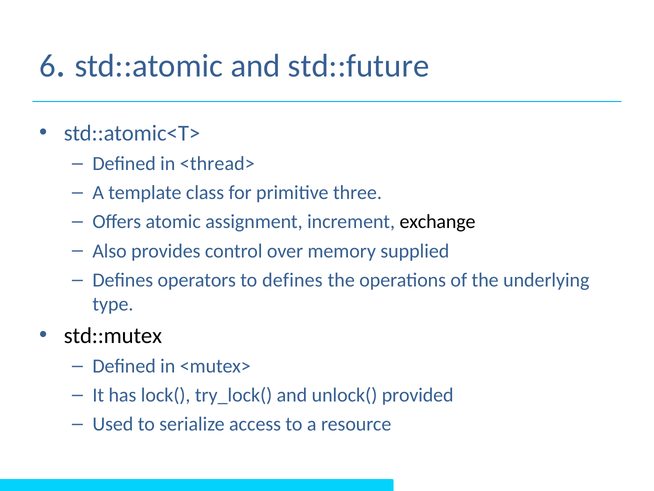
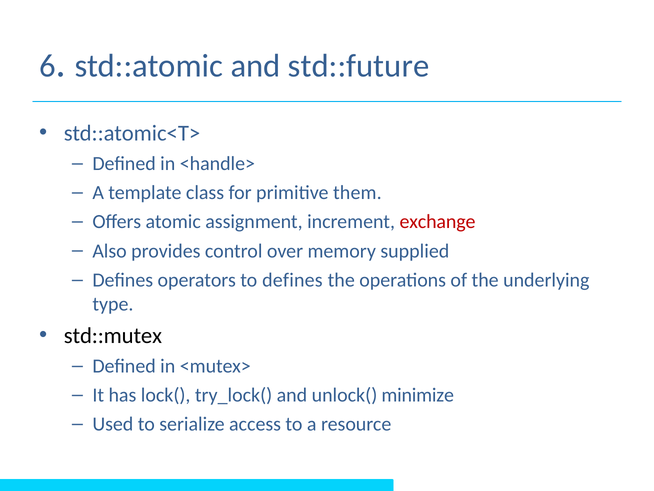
<thread>: <thread> -> <handle> (217, 163)
three: three -> them (357, 193)
exchange colour: black -> red (437, 222)
provided: provided -> minimize (418, 395)
